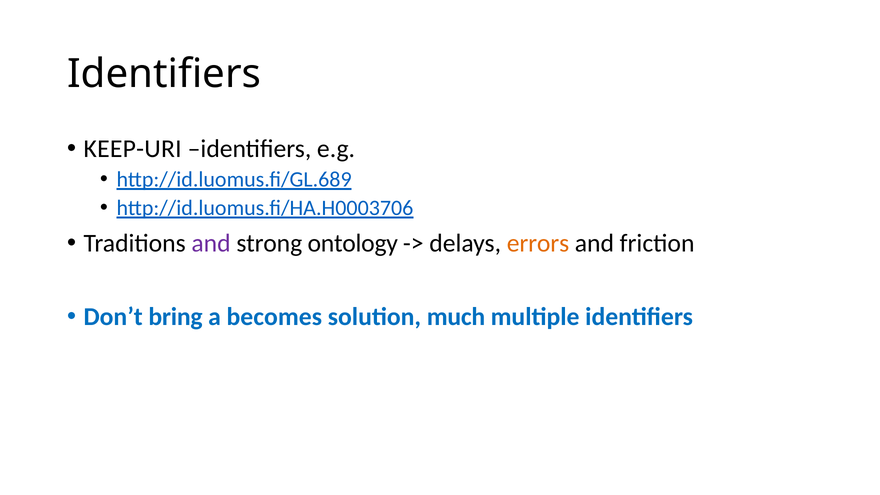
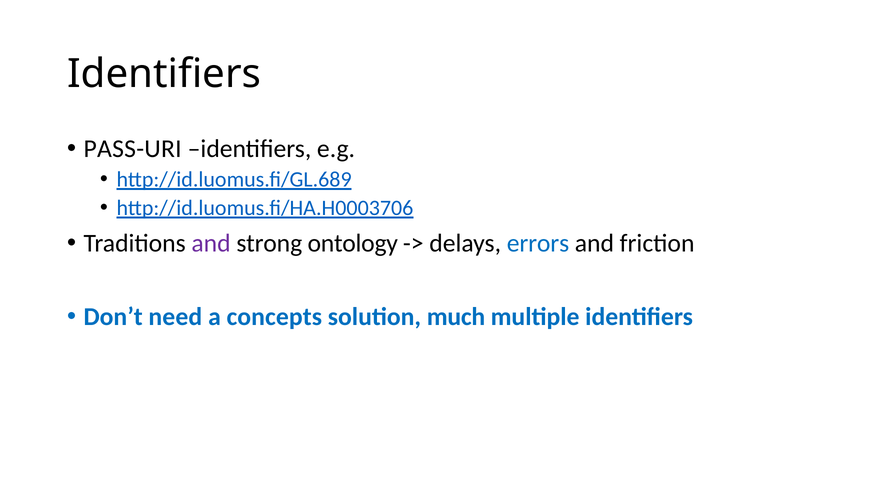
KEEP-URI: KEEP-URI -> PASS-URI (133, 149)
errors colour: orange -> blue (538, 243)
bring: bring -> need (175, 317)
becomes: becomes -> concepts (274, 317)
